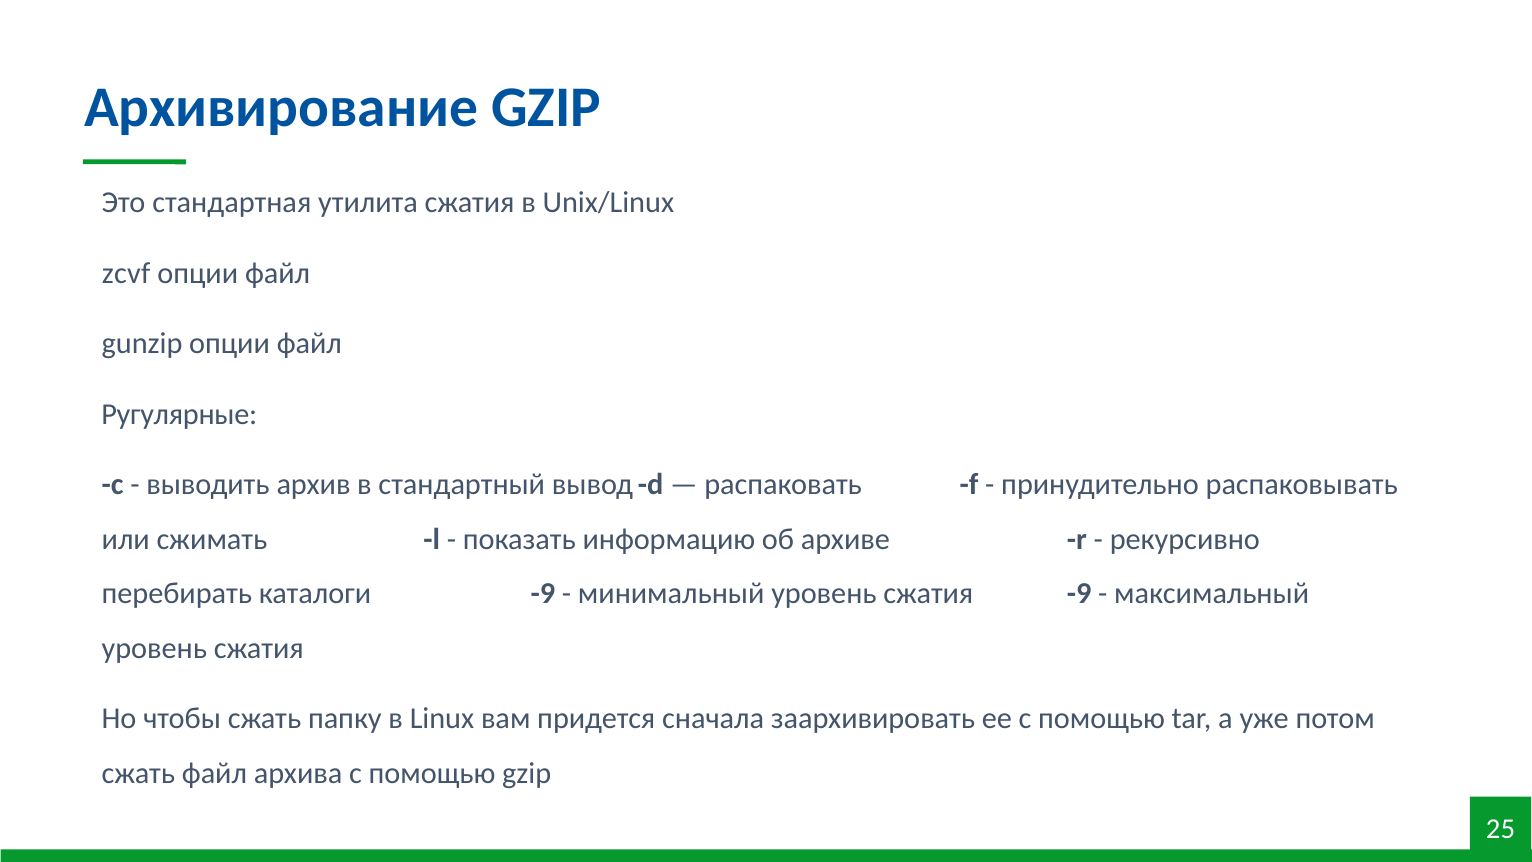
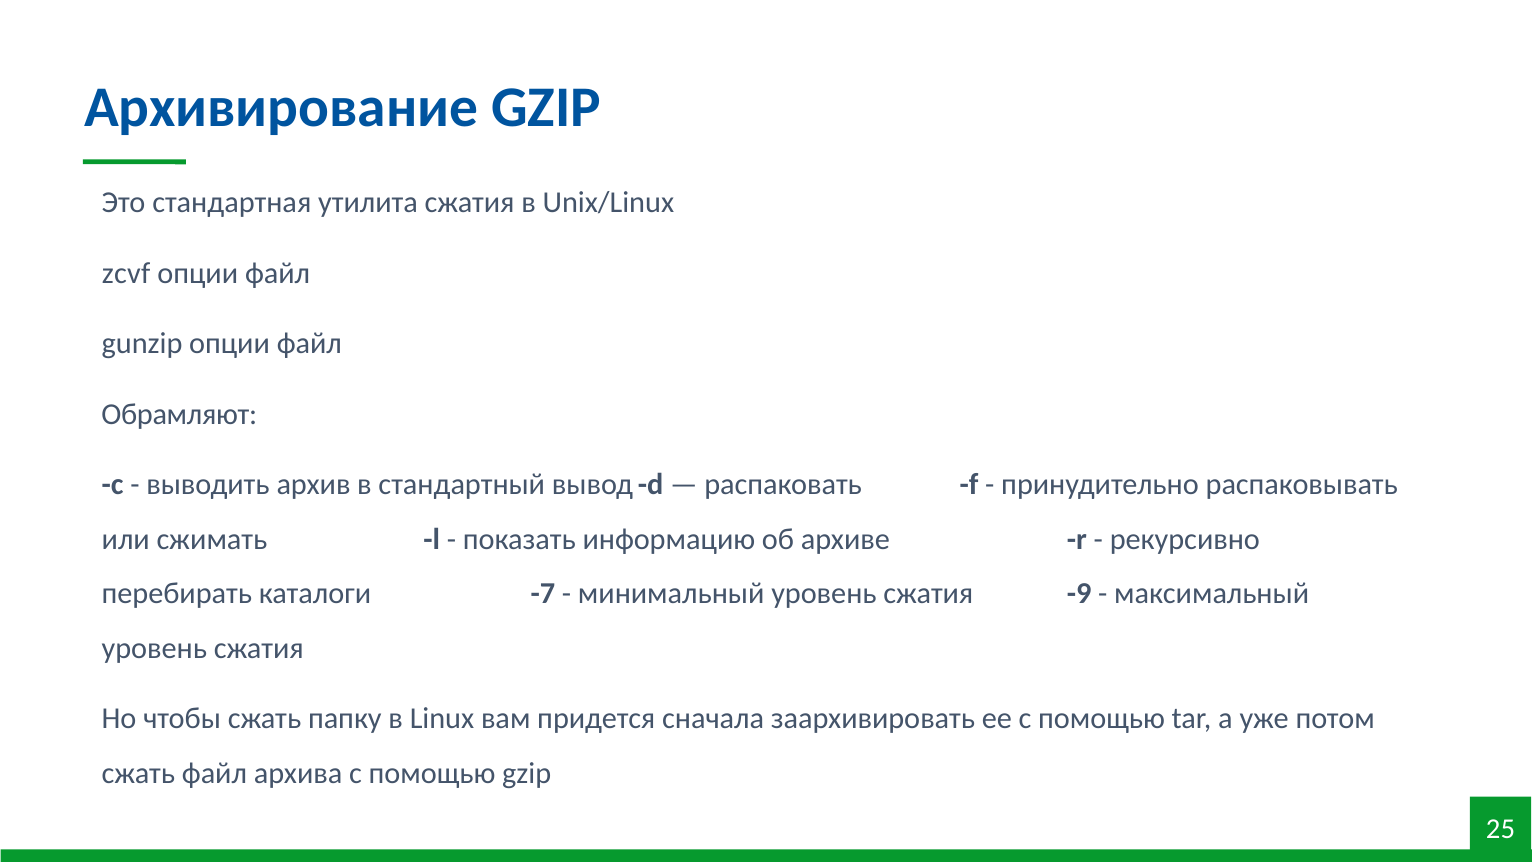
Ругулярные: Ругулярные -> Обрамляют (179, 414)
каталоги -9: -9 -> -7 (543, 594)
